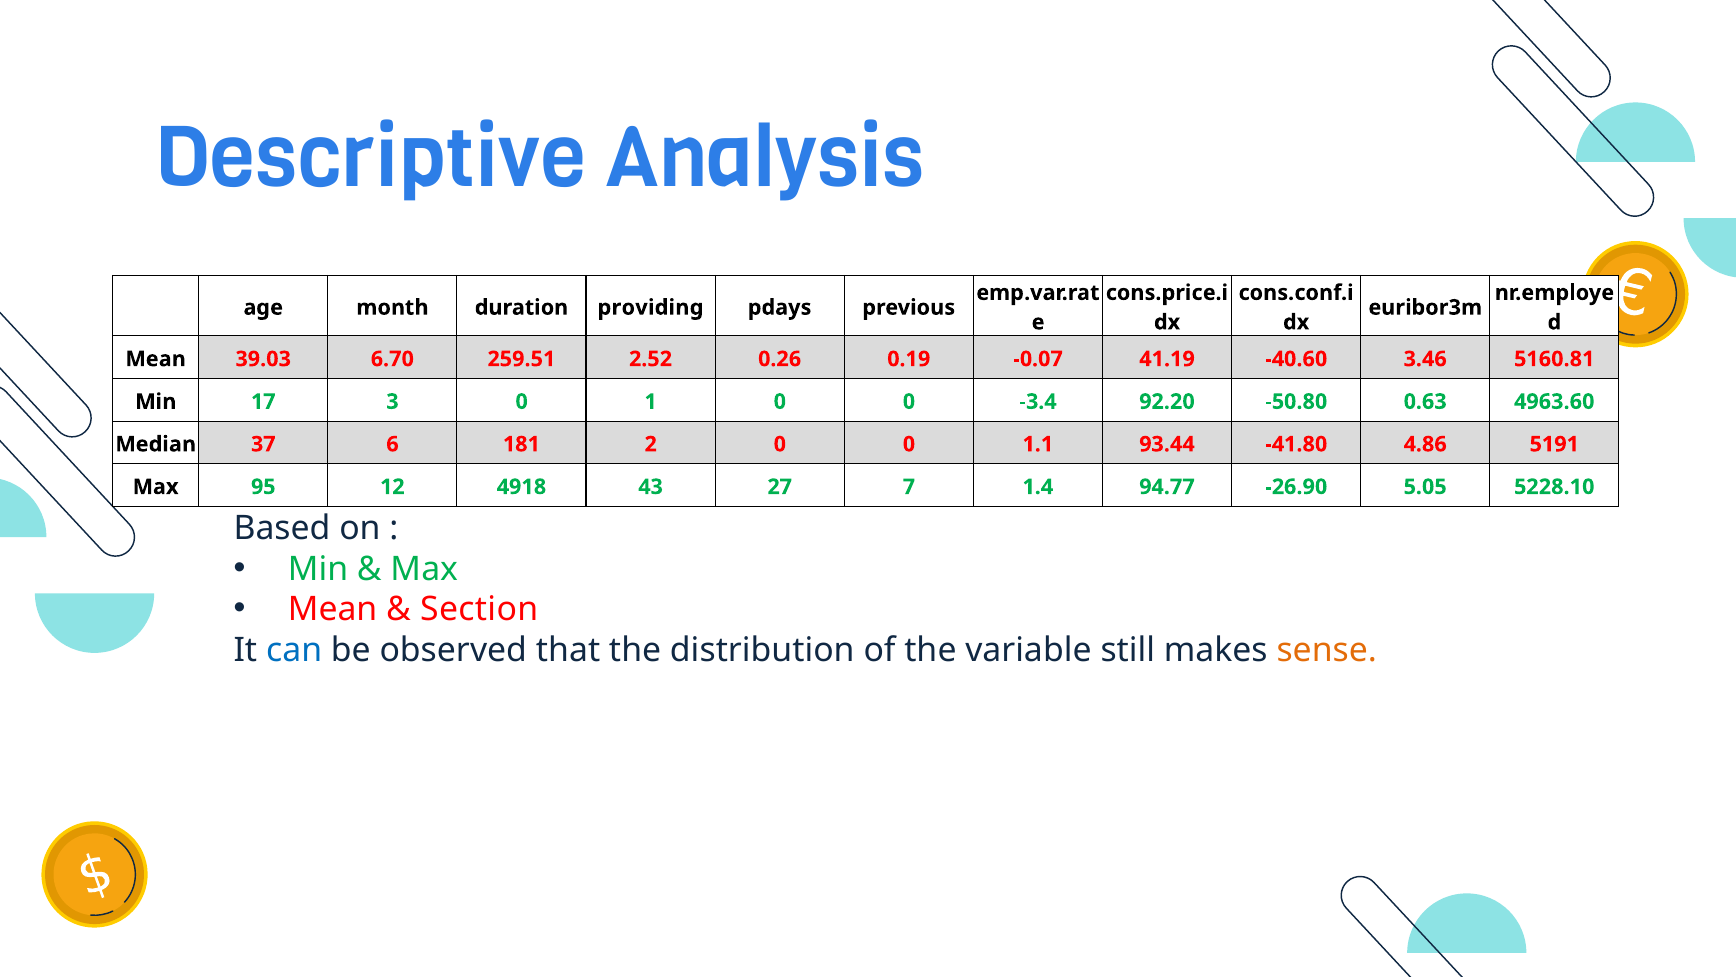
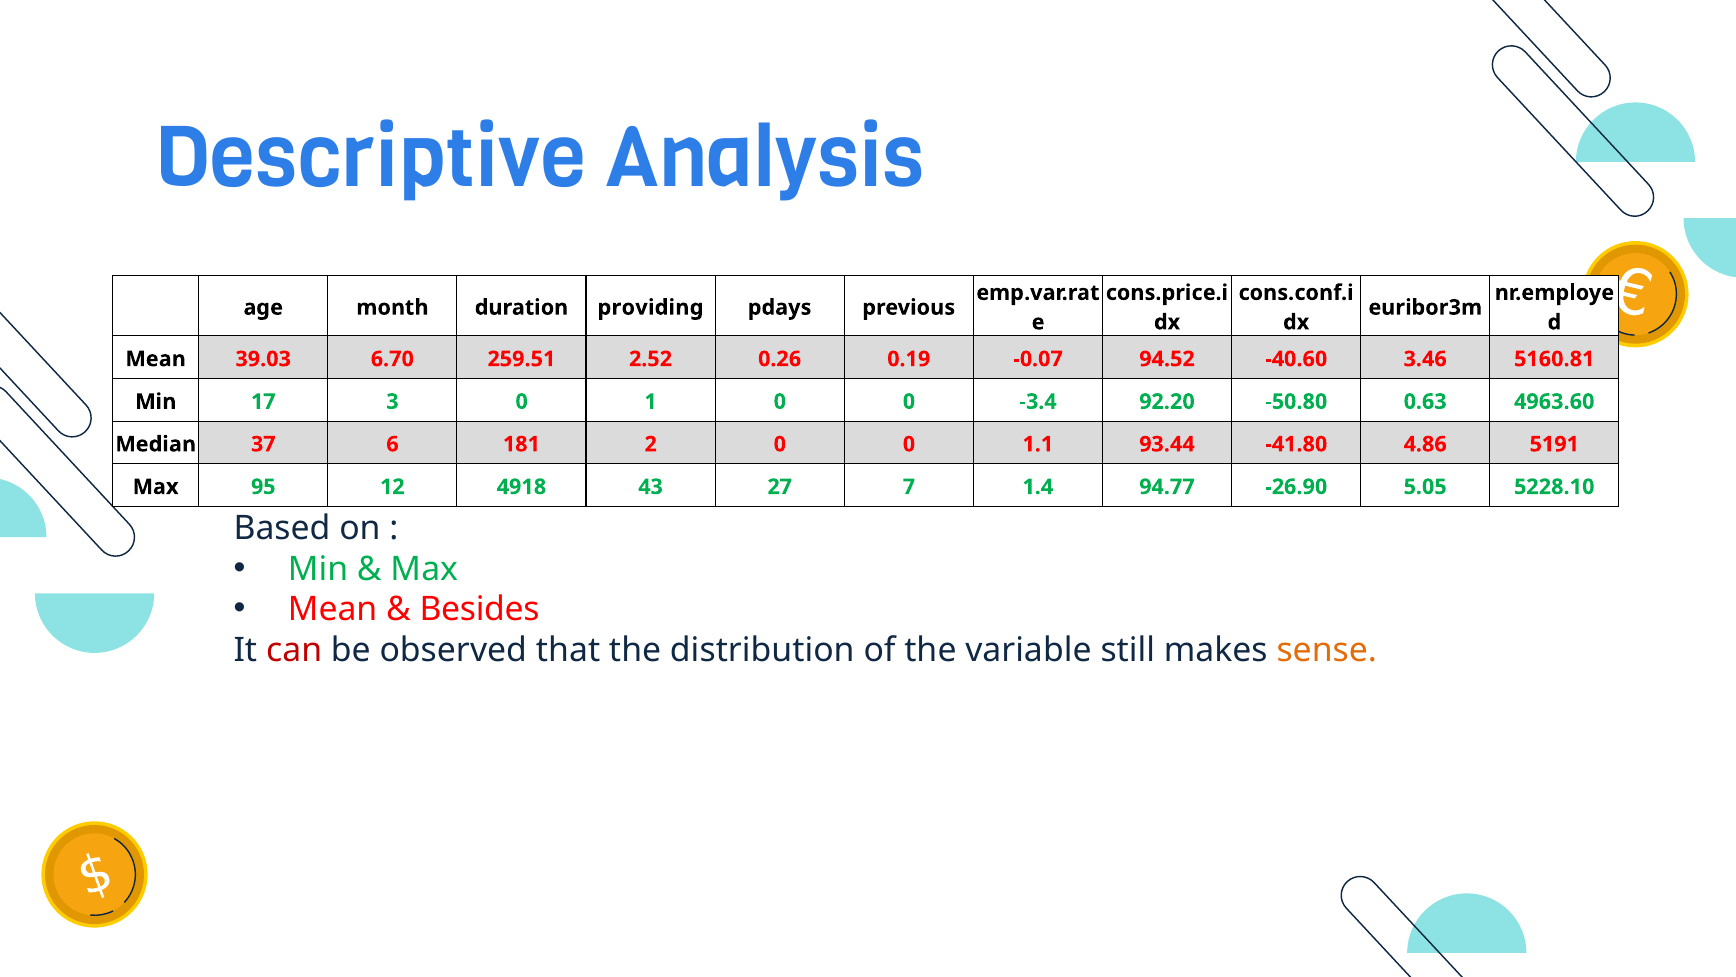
41.19: 41.19 -> 94.52 (1167, 359)
Section: Section -> Besides (480, 609)
can colour: blue -> red (294, 650)
